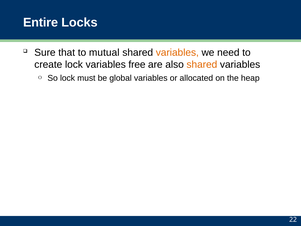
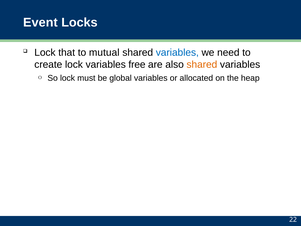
Entire: Entire -> Event (40, 22)
Sure: Sure -> Lock (45, 52)
variables colour: orange -> blue (177, 52)
